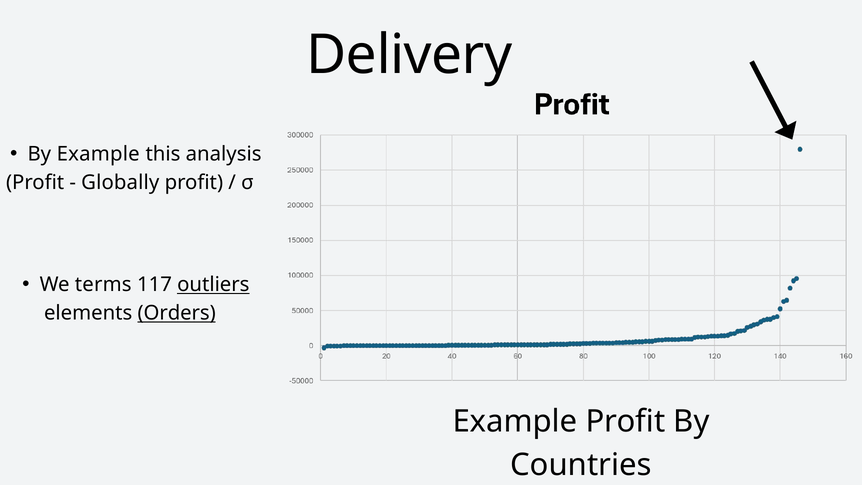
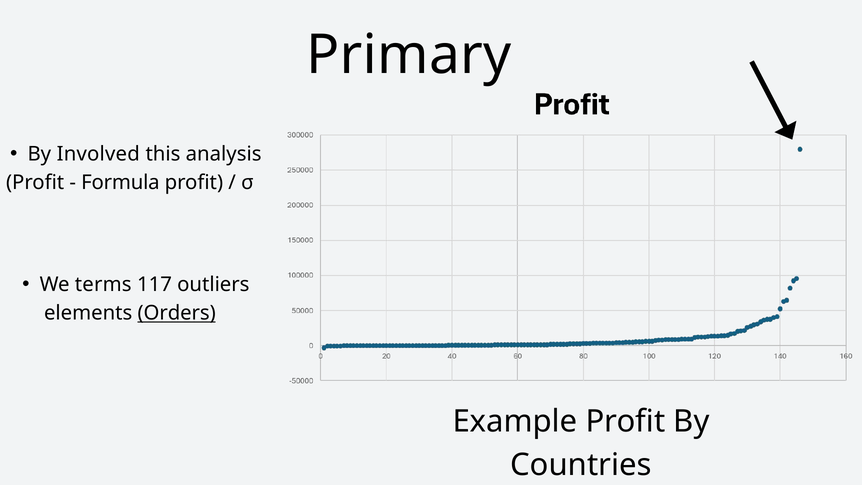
Delivery: Delivery -> Primary (409, 55)
By Example: Example -> Involved (98, 154)
Globally: Globally -> Formula (120, 183)
outliers underline: present -> none (213, 285)
